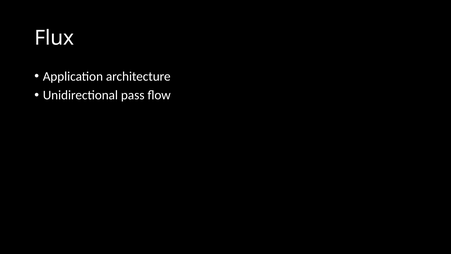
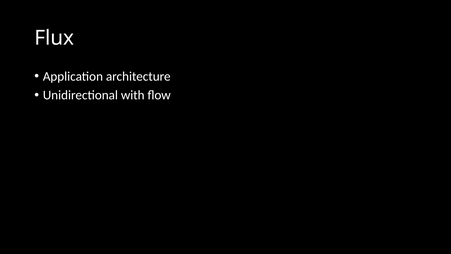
pass: pass -> with (133, 95)
